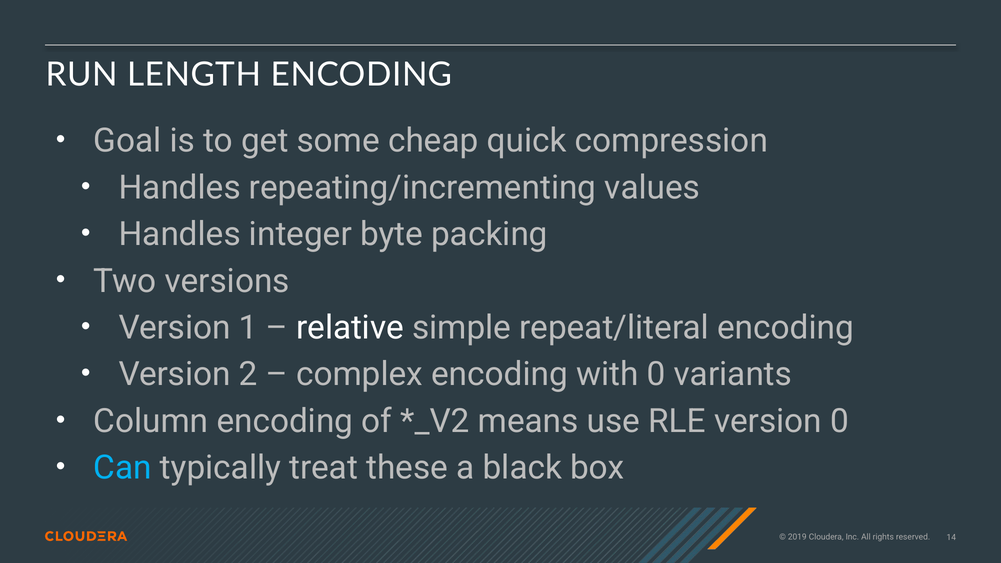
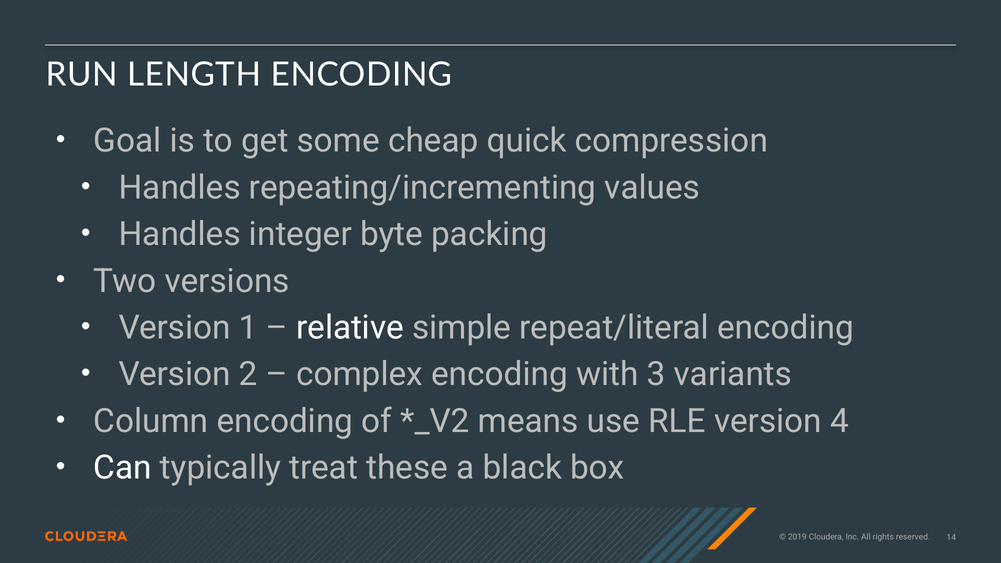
with 0: 0 -> 3 (656, 374)
version 0: 0 -> 4 (839, 421)
Can colour: light blue -> white (123, 468)
